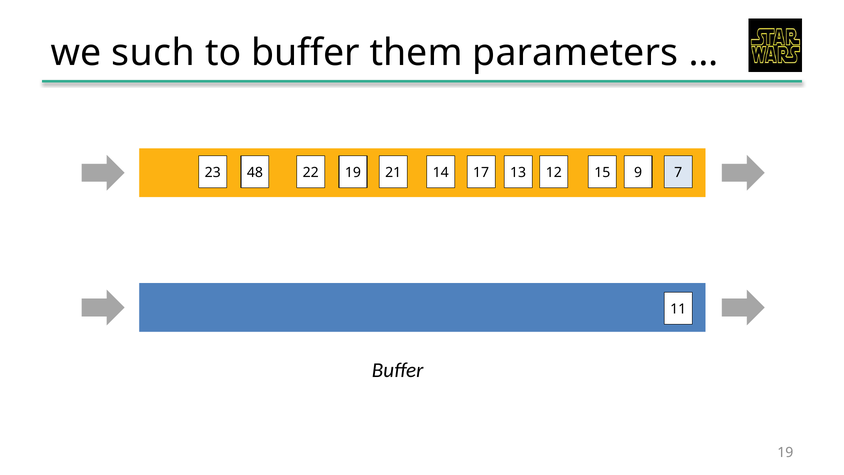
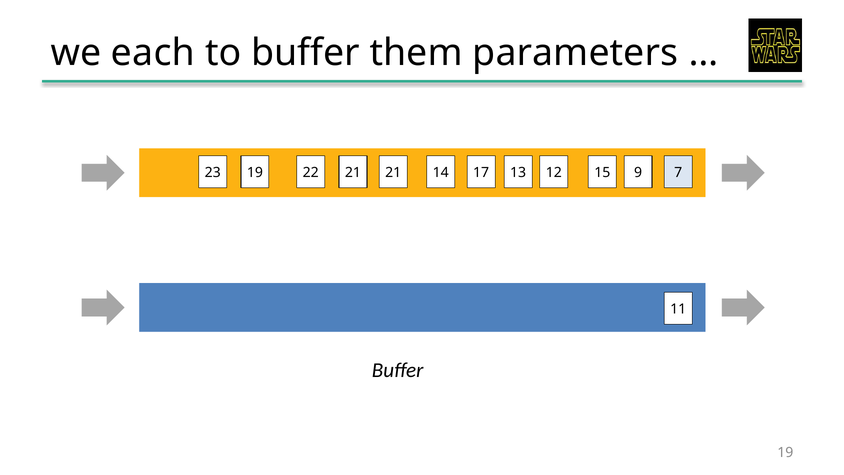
such: such -> each (153, 53)
23 48: 48 -> 19 (255, 173)
22 19: 19 -> 21 (353, 173)
